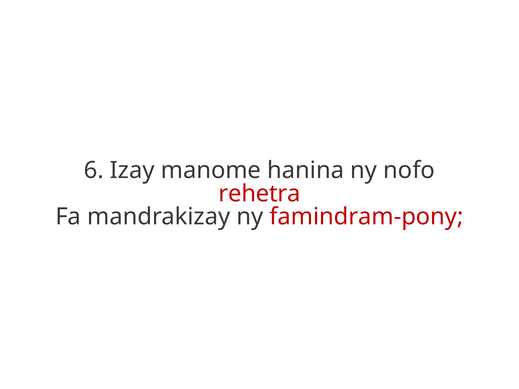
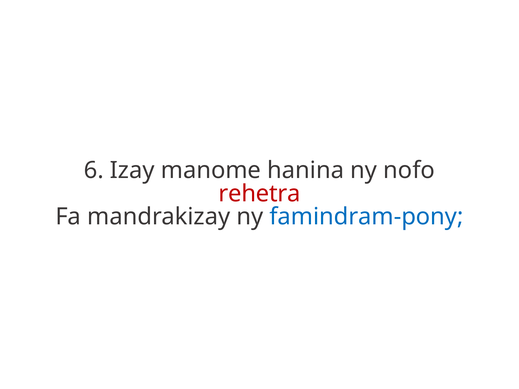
famindram-pony colour: red -> blue (366, 217)
